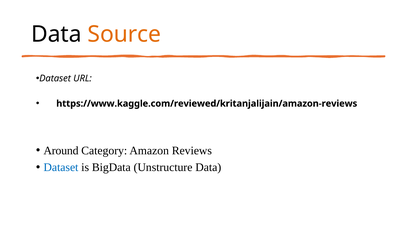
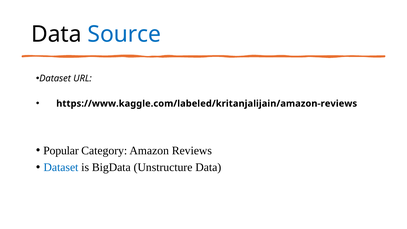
Source colour: orange -> blue (124, 34)
https://www.kaggle.com/reviewed/kritanjalijain/amazon-reviews: https://www.kaggle.com/reviewed/kritanjalijain/amazon-reviews -> https://www.kaggle.com/labeled/kritanjalijain/amazon-reviews (207, 104)
Around: Around -> Popular (61, 151)
